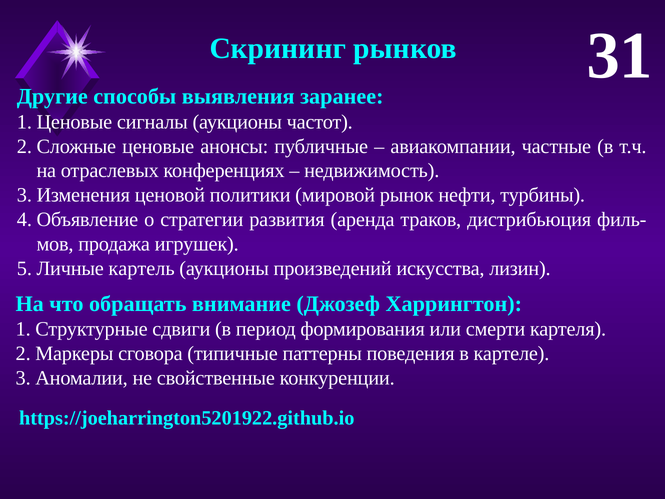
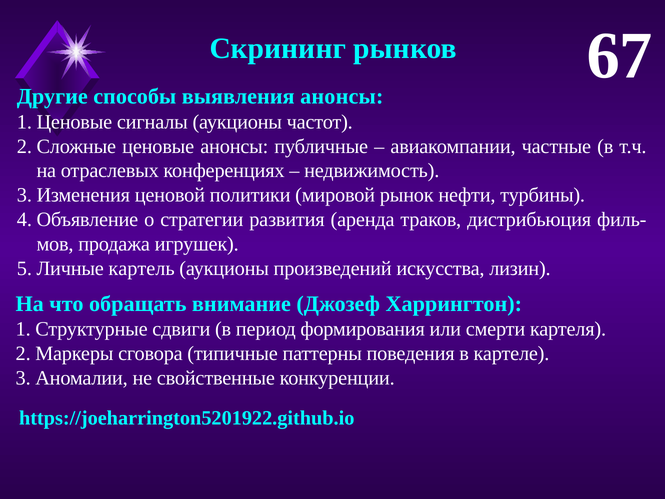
31: 31 -> 67 (619, 56)
выявления заранее: заранее -> анонсы (342, 97)
